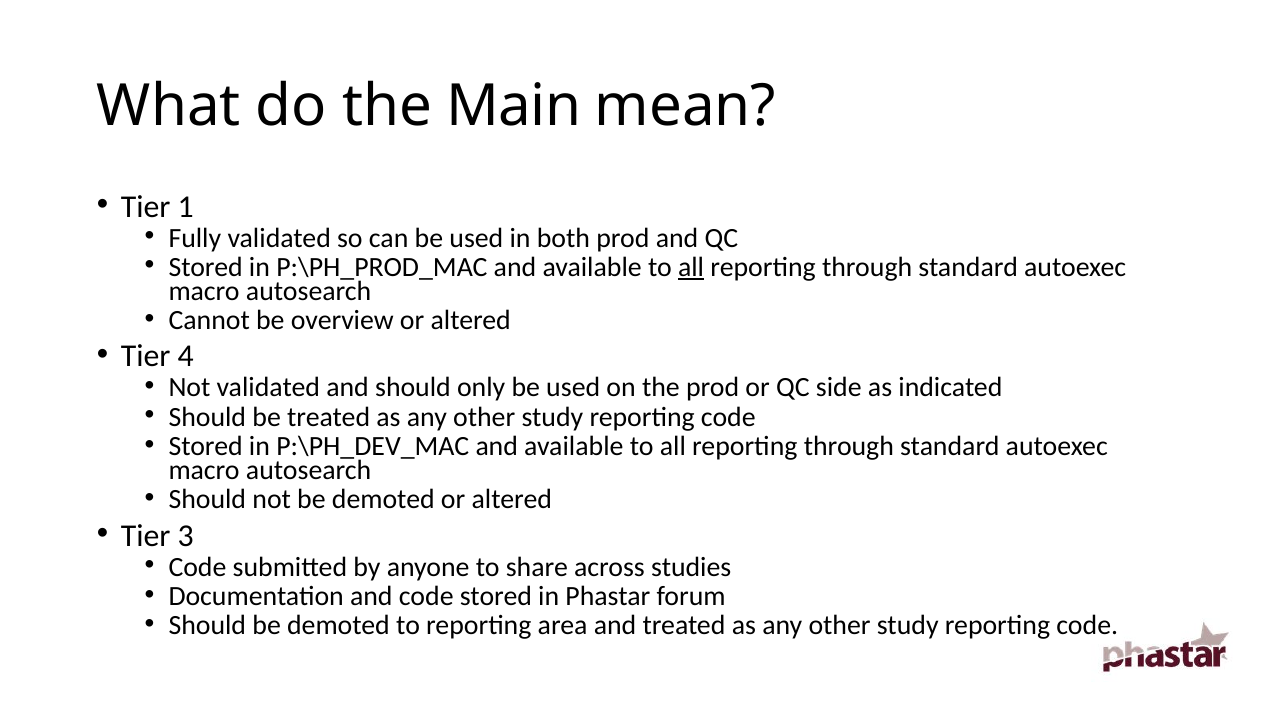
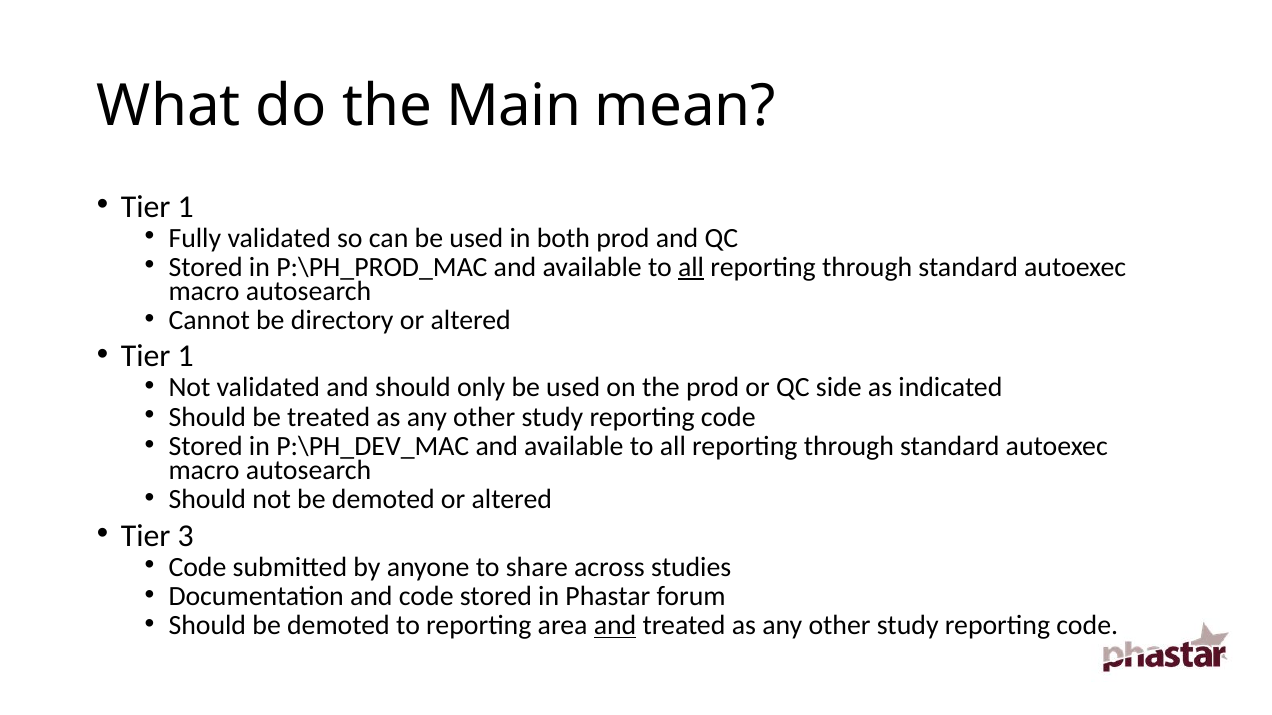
overview: overview -> directory (342, 321)
4: 4 -> 1 (186, 357)
and underline: none -> present (615, 626)
